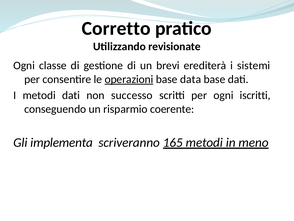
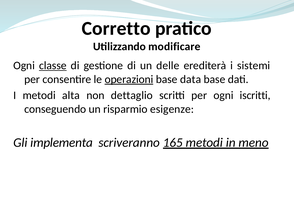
revisionate: revisionate -> modificare (174, 46)
classe underline: none -> present (53, 65)
brevi: brevi -> delle (168, 65)
metodi dati: dati -> alta (71, 95)
successo: successo -> dettaglio (132, 95)
coerente: coerente -> esigenze (172, 109)
